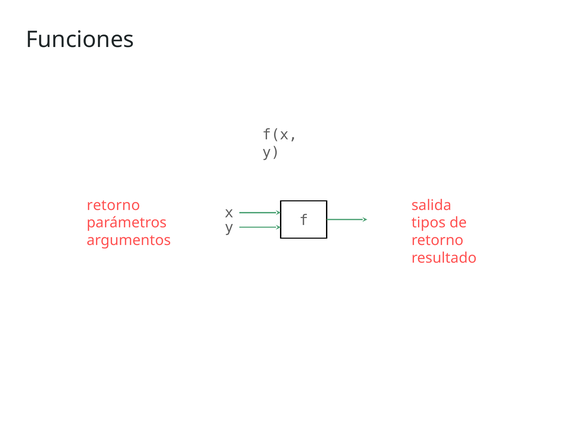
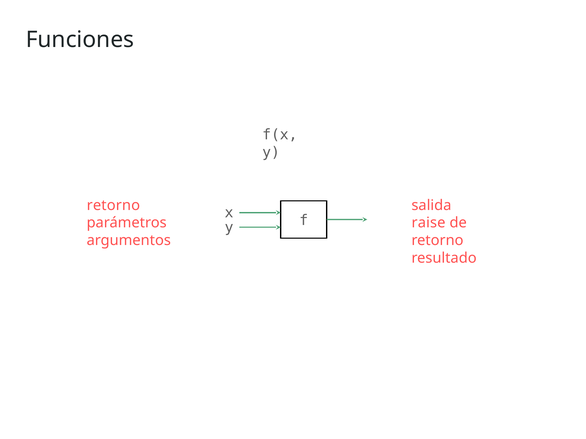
tipos: tipos -> raise (429, 223)
